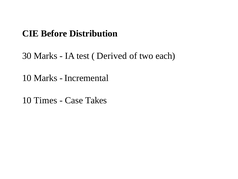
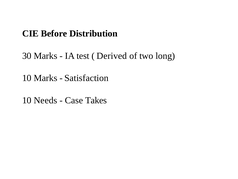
each: each -> long (165, 56)
Incremental: Incremental -> Satisfaction (87, 78)
Times: Times -> Needs (45, 100)
